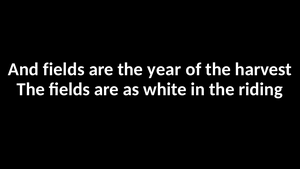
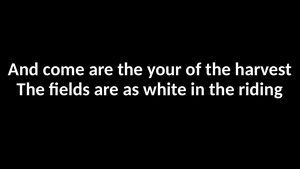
And fields: fields -> come (64, 69)
year: year -> your (164, 69)
